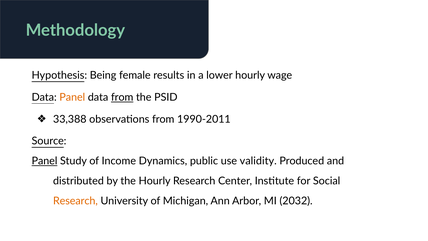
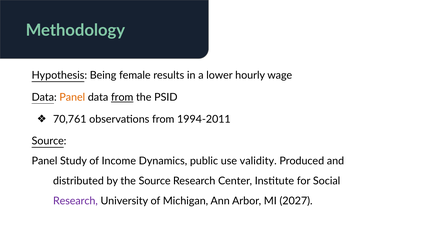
33,388: 33,388 -> 70,761 (70, 119)
1990-2011: 1990-2011 -> 1994-2011 (204, 119)
Panel underline: present -> none (45, 161)
the Hourly: Hourly -> Source (155, 181)
Research colour: orange -> purple (75, 201)
2032: 2032 -> 2027 (296, 201)
